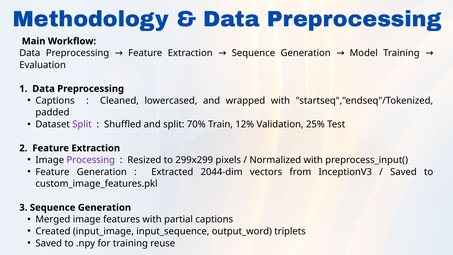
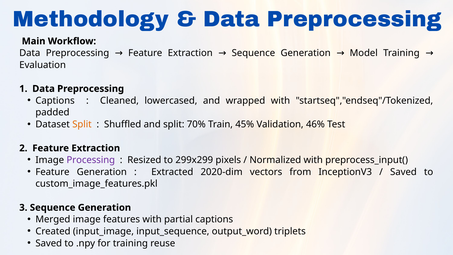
Split colour: purple -> orange (82, 124)
12%: 12% -> 45% (245, 124)
25%: 25% -> 46% (315, 124)
2044-dim: 2044-dim -> 2020-dim (222, 172)
